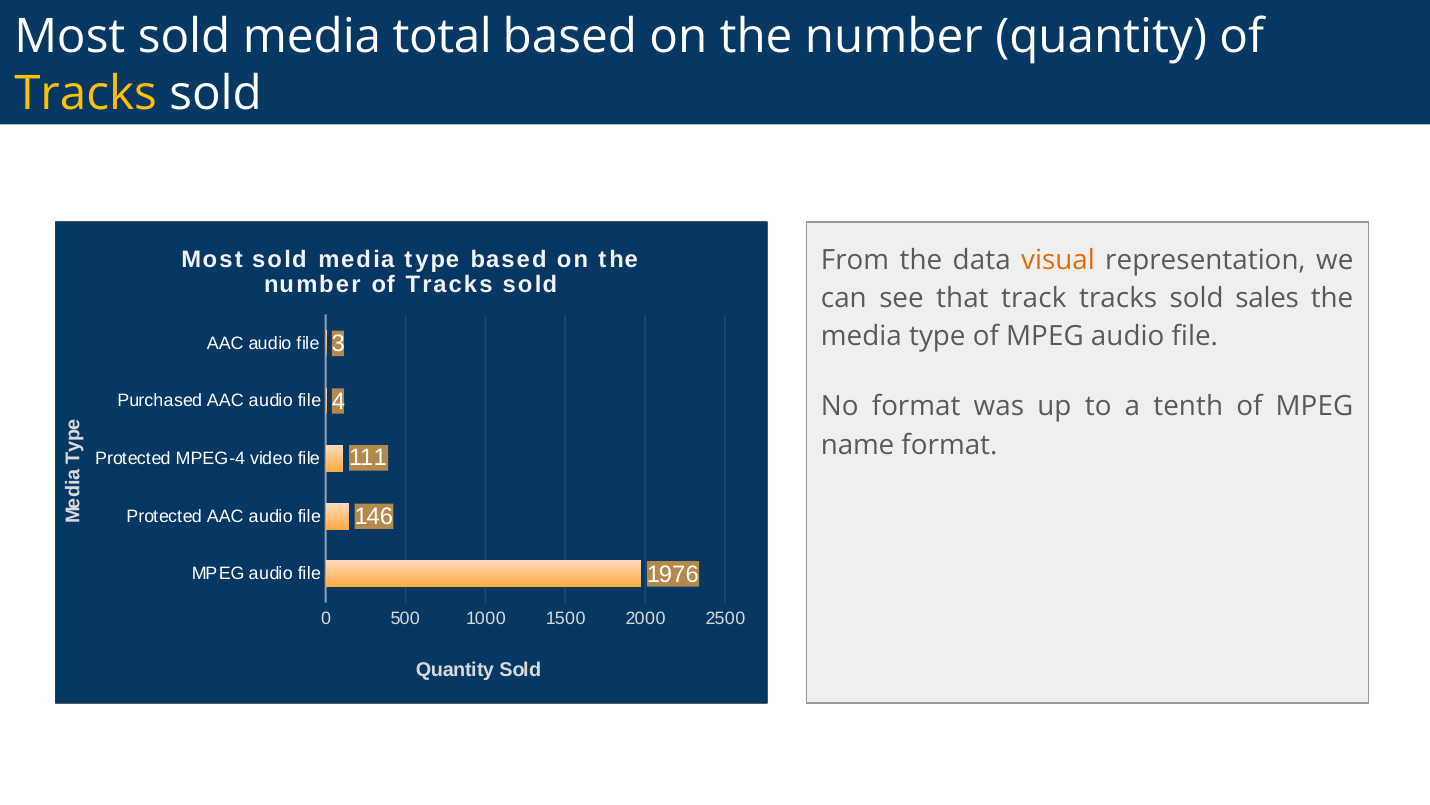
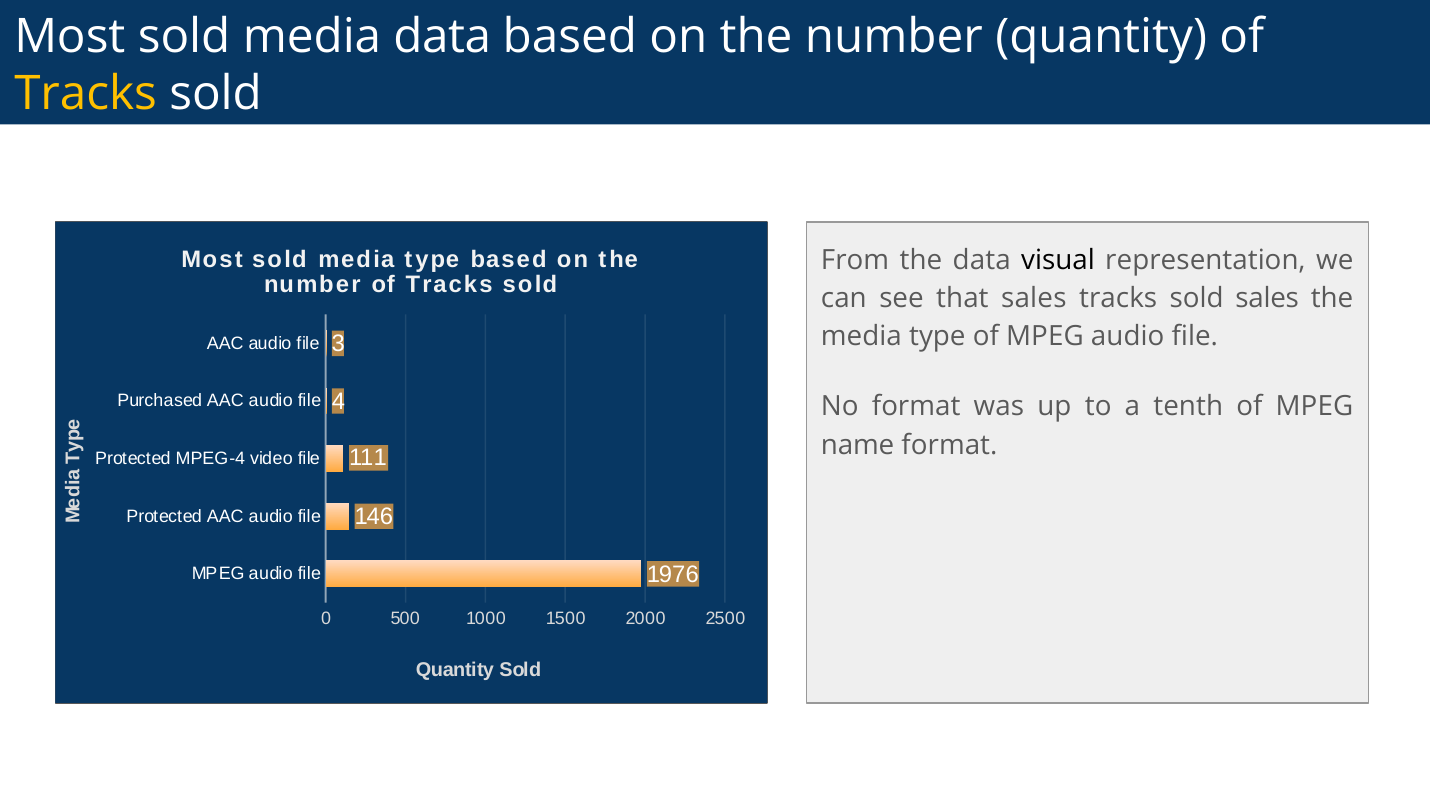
media total: total -> data (442, 37)
visual colour: orange -> black (1058, 260)
that track: track -> sales (1034, 298)
